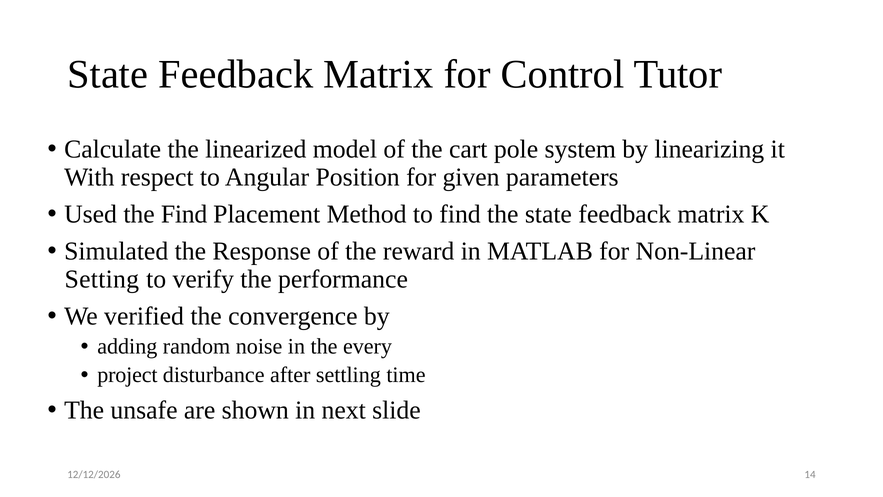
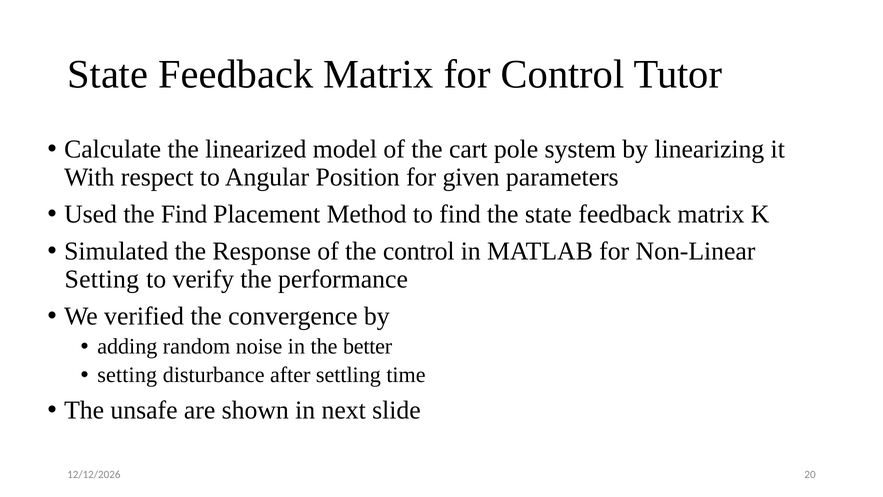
the reward: reward -> control (419, 251)
every: every -> better (368, 346)
project: project -> setting (127, 375)
14: 14 -> 20 (810, 474)
